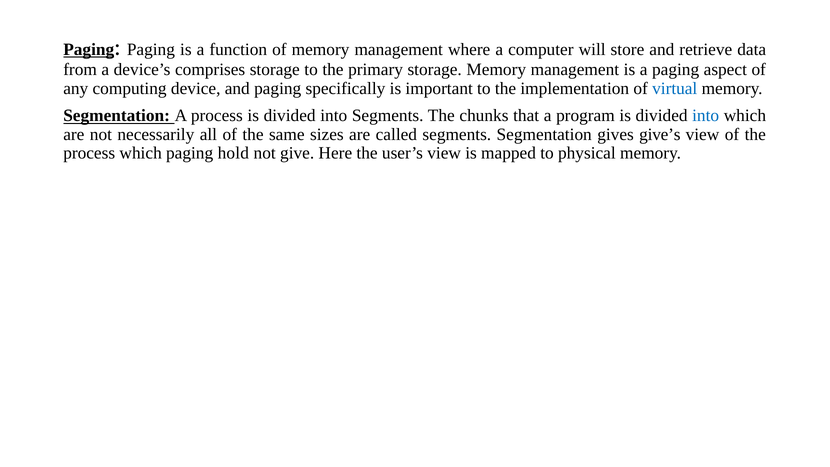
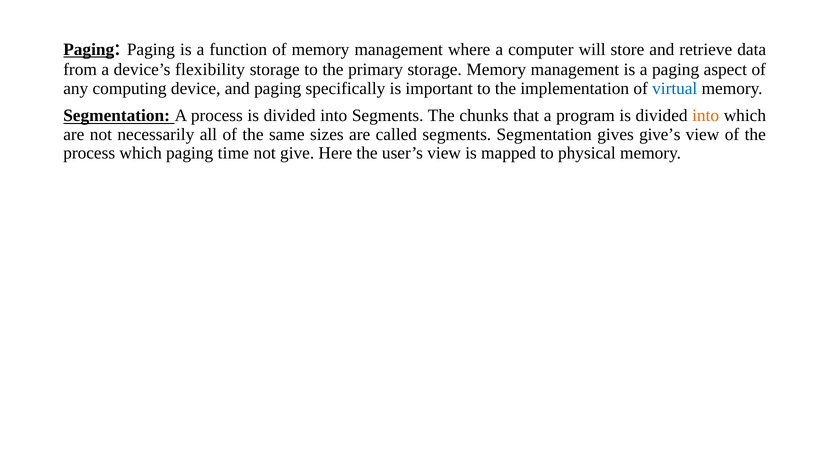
comprises: comprises -> flexibility (210, 70)
into colour: blue -> orange (706, 116)
hold: hold -> time (233, 153)
